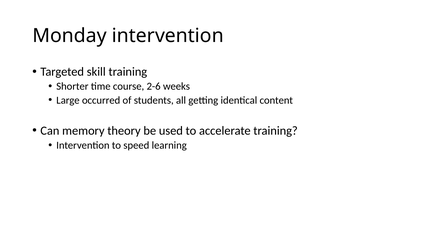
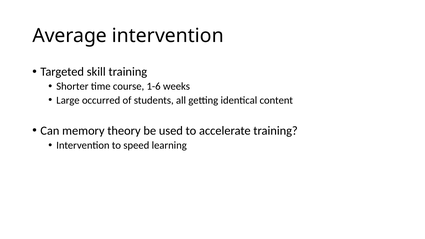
Monday: Monday -> Average (70, 36)
2-6: 2-6 -> 1-6 (154, 87)
